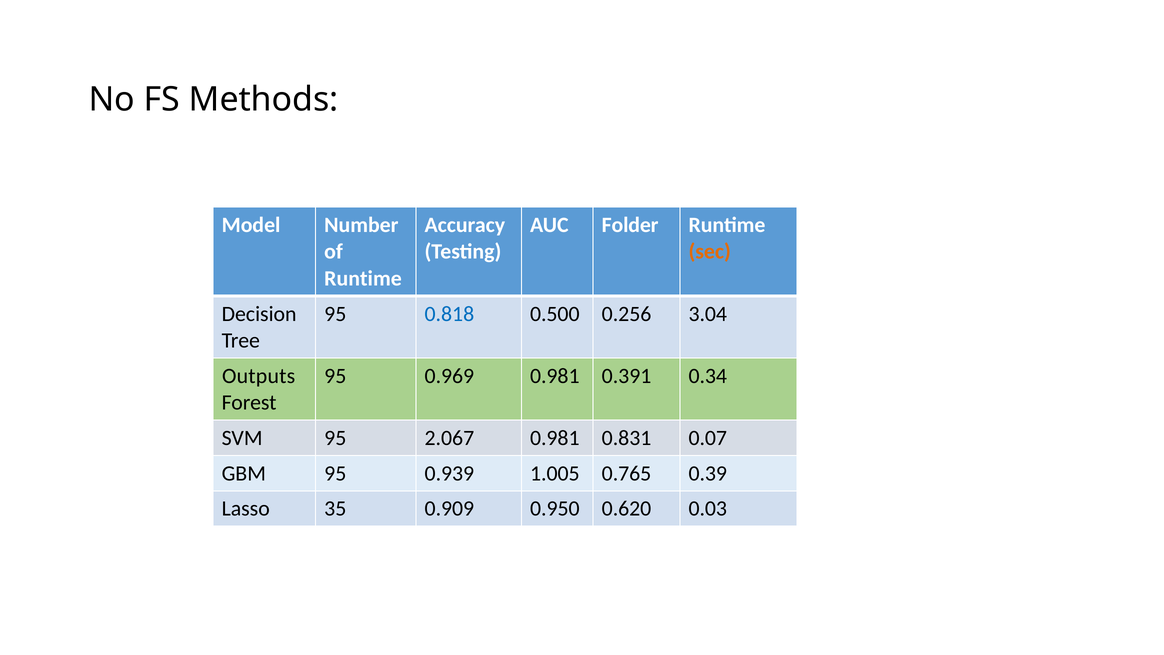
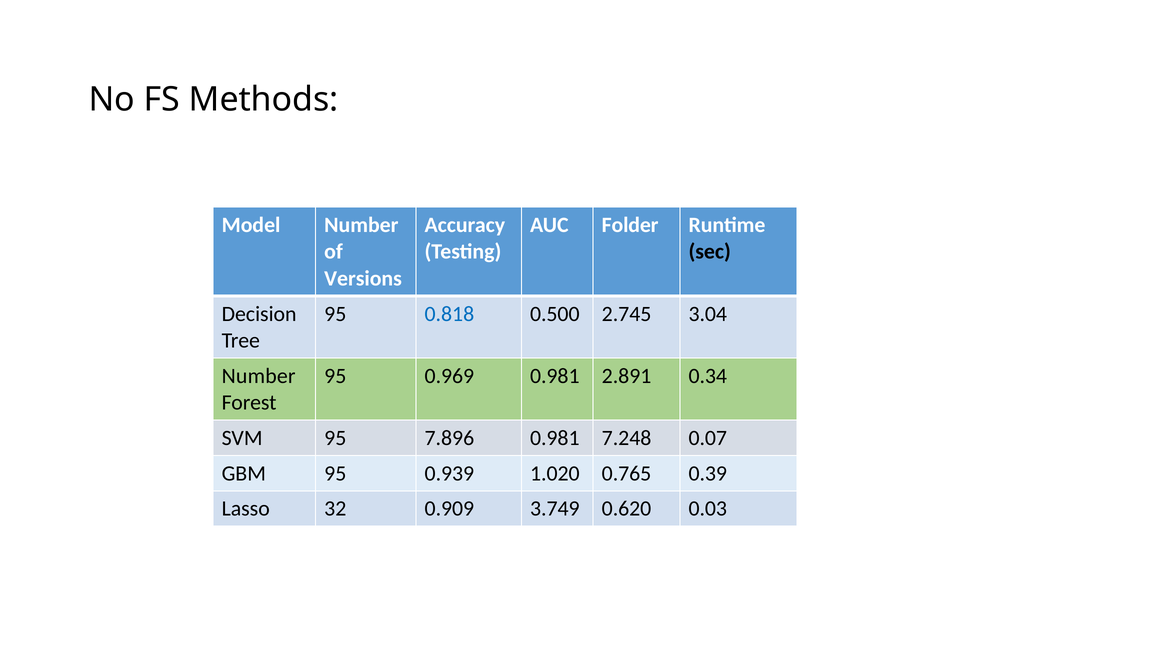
sec colour: orange -> black (710, 252)
Runtime: Runtime -> Versions (363, 278)
0.256: 0.256 -> 2.745 (627, 314)
Outputs: Outputs -> Number (259, 376)
0.391: 0.391 -> 2.891 (627, 376)
2.067: 2.067 -> 7.896 (449, 438)
0.831: 0.831 -> 7.248 (627, 438)
1.005: 1.005 -> 1.020 (555, 473)
35: 35 -> 32 (335, 509)
0.950: 0.950 -> 3.749 (555, 509)
